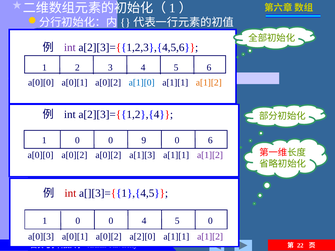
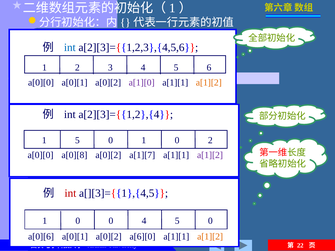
int colour: purple -> blue (70, 47)
a[1][0 colour: blue -> purple (142, 83)
0: 0 -> 5 (77, 140)
0 9: 9 -> 1 (144, 140)
0 6: 6 -> 2 (210, 140)
a[0][0 a[0][2: a[0][2 -> a[0][8 (74, 155)
a[1][3: a[1][3 -> a[1][7 (142, 155)
a[0][3: a[0][3 -> a[0][6 (41, 237)
a[2][0: a[2][0 -> a[6][0 (143, 237)
a[1][2 colour: purple -> orange (210, 237)
